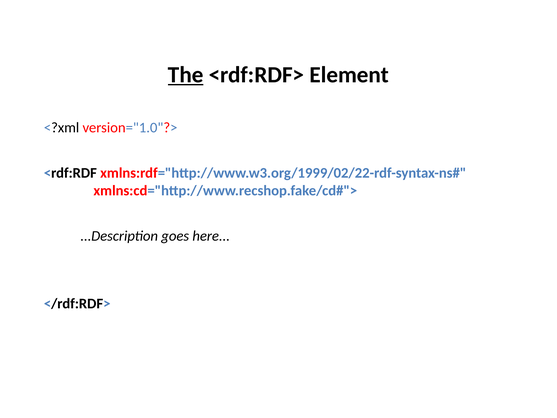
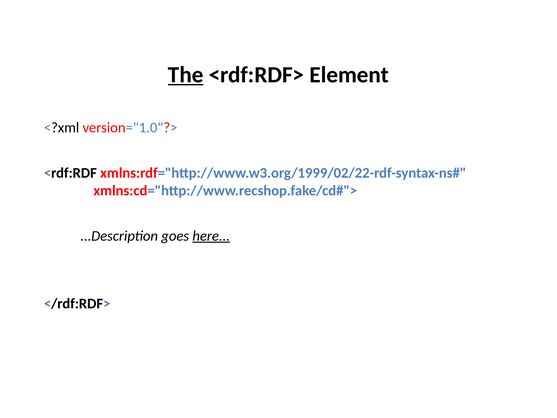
here underline: none -> present (211, 236)
